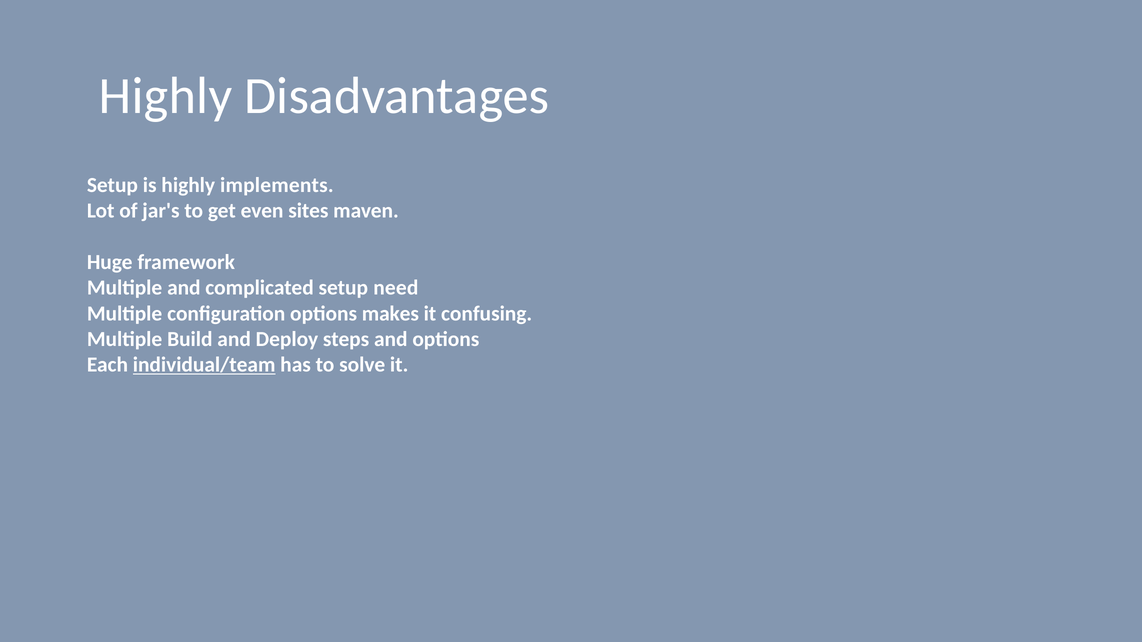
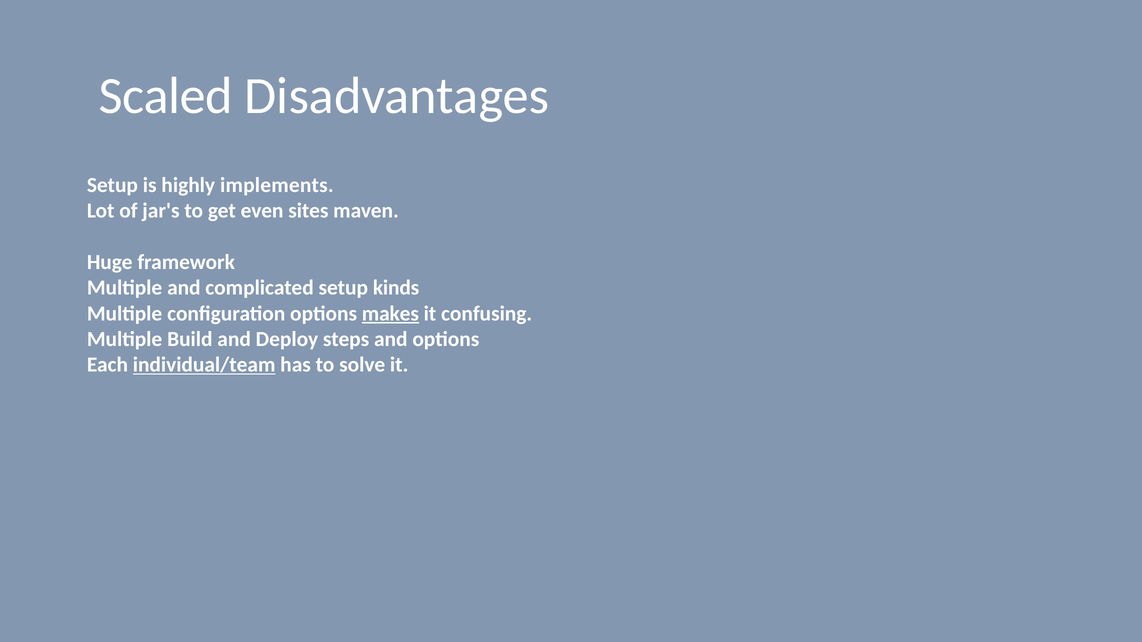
Highly: Highly -> Scaled (166, 96)
need: need -> kinds (396, 288)
makes underline: none -> present (390, 314)
